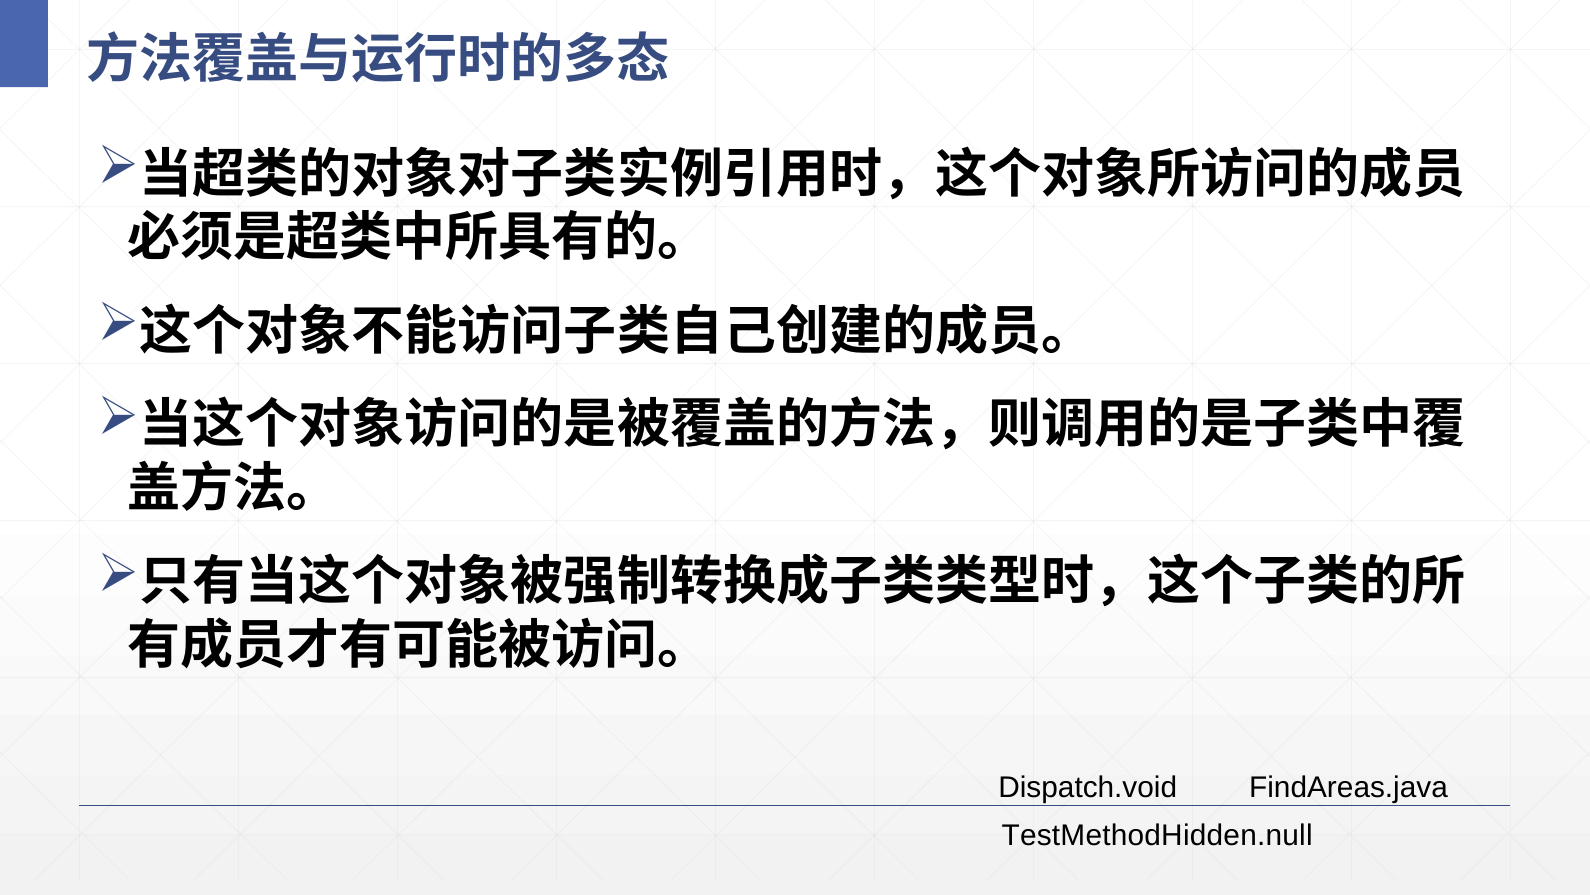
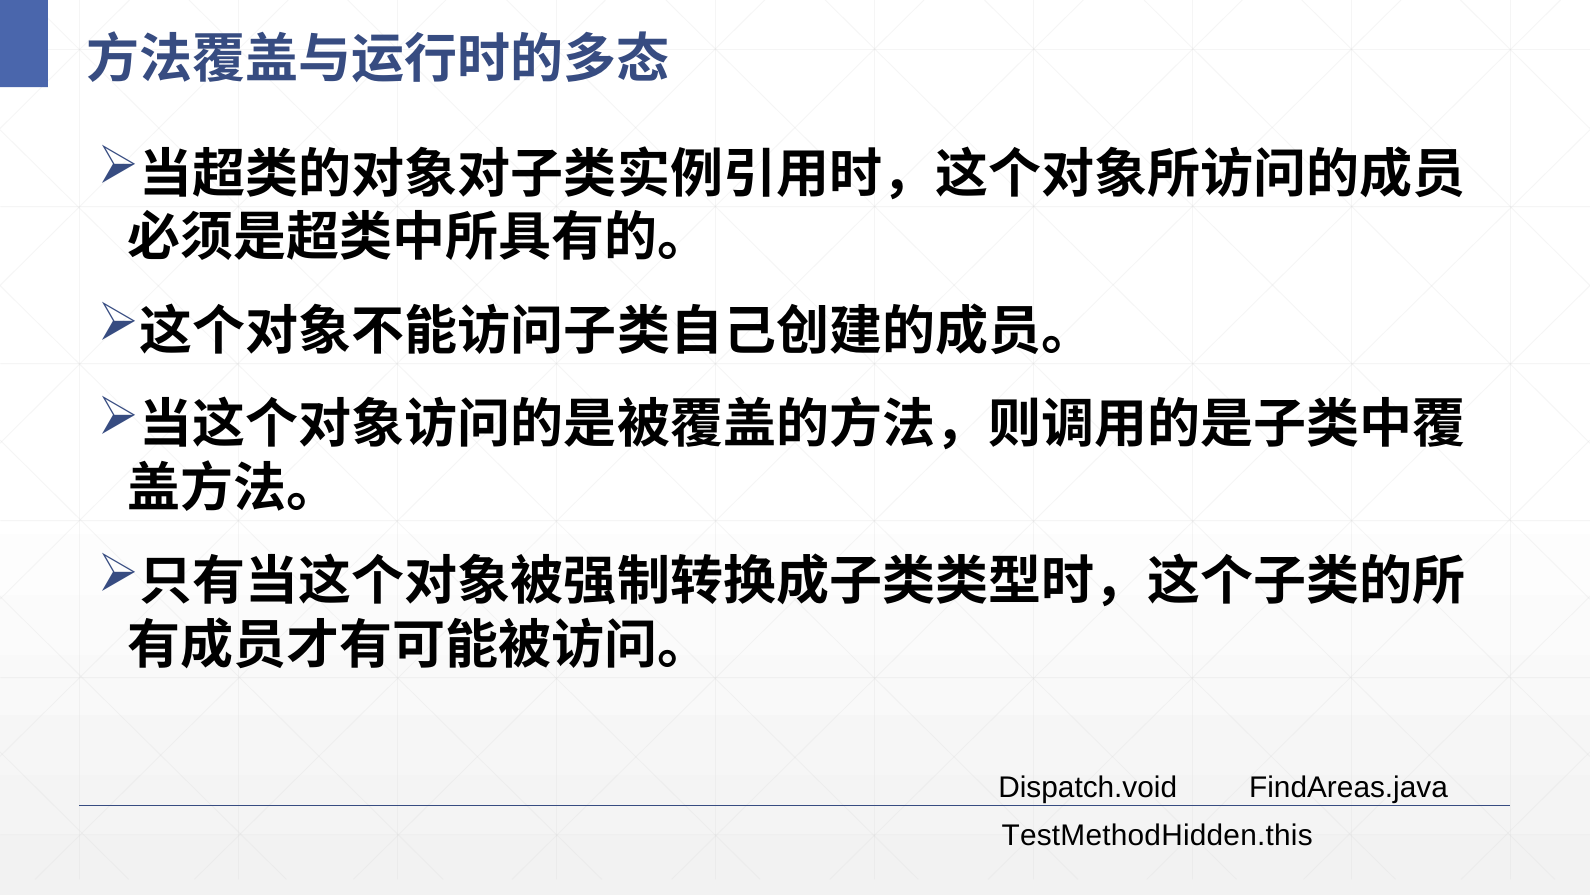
TestMethodHidden.null: TestMethodHidden.null -> TestMethodHidden.this (1157, 835)
